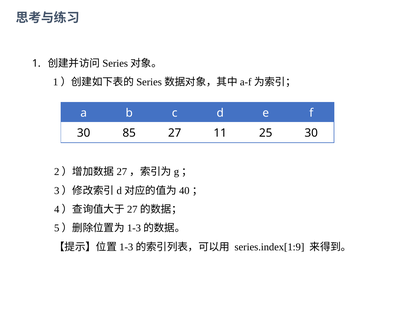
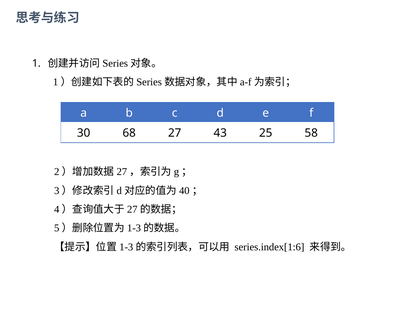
85: 85 -> 68 (129, 133)
11: 11 -> 43 (220, 133)
25 30: 30 -> 58 (311, 133)
series.index[1:9: series.index[1:9 -> series.index[1:6 (269, 247)
